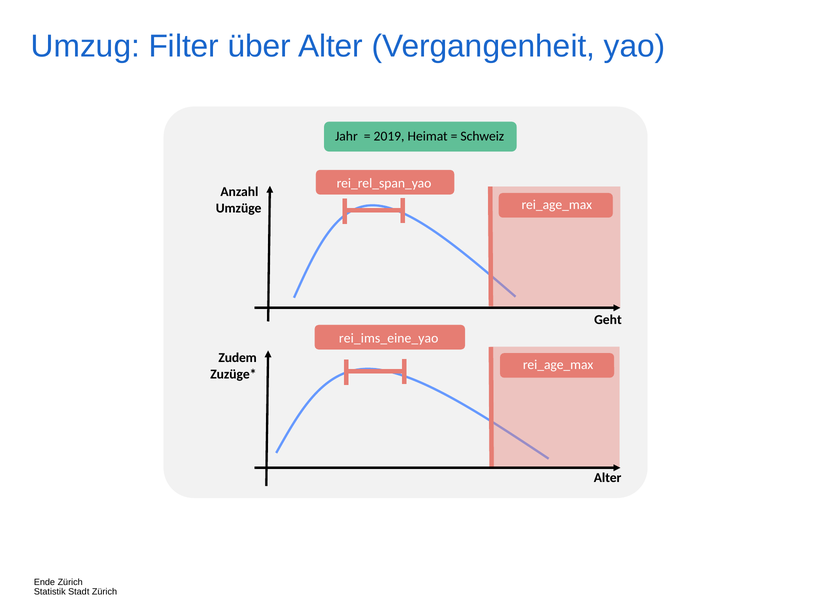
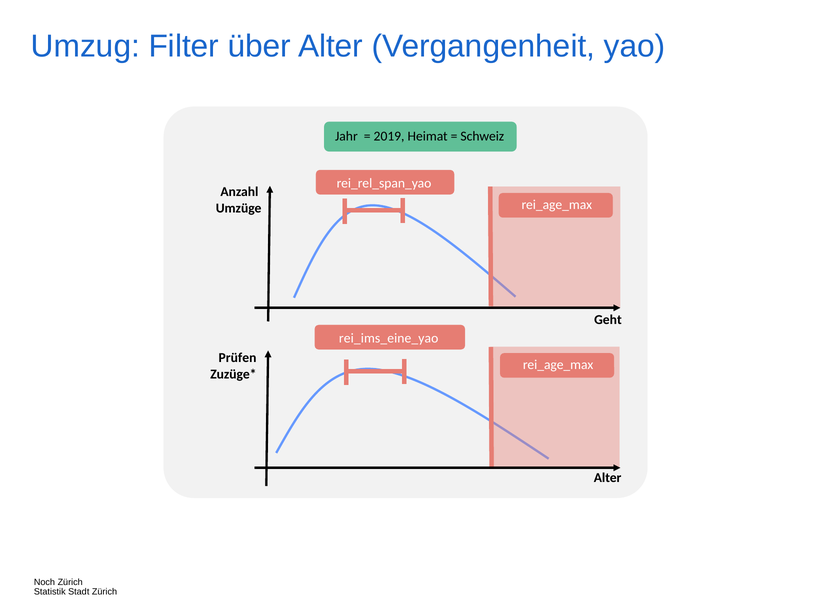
Zudem: Zudem -> Prüfen (238, 358)
Ende: Ende -> Noch (44, 582)
